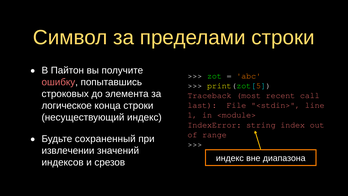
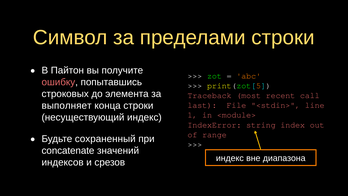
логическое: логическое -> выполняет (67, 106)
извлечении: извлечении -> concatenate (68, 150)
